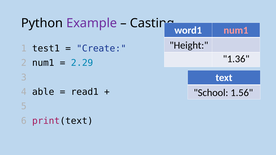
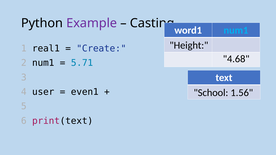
num1 colour: pink -> light blue (236, 30)
test1: test1 -> real1 (46, 49)
1.36: 1.36 -> 4.68 (236, 59)
2.29: 2.29 -> 5.71 (82, 63)
able: able -> user (43, 92)
read1: read1 -> even1 (85, 92)
